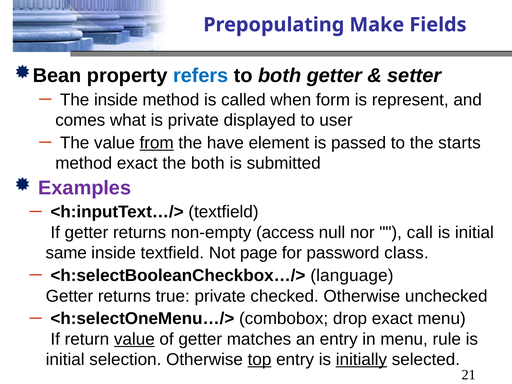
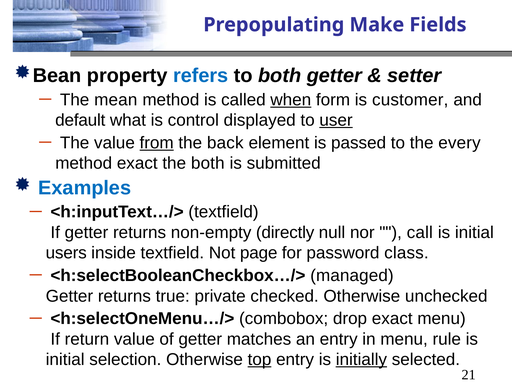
The inside: inside -> mean (116, 100)
when underline: none -> present (291, 100)
represent: represent -> customer (410, 100)
comes: comes -> default (80, 120)
is private: private -> control (193, 120)
user underline: none -> present (336, 120)
have: have -> back (225, 143)
starts: starts -> every (459, 143)
Examples colour: purple -> blue (85, 188)
access: access -> directly (285, 232)
same: same -> users (66, 253)
language: language -> managed (352, 276)
value underline: present -> none (134, 339)
